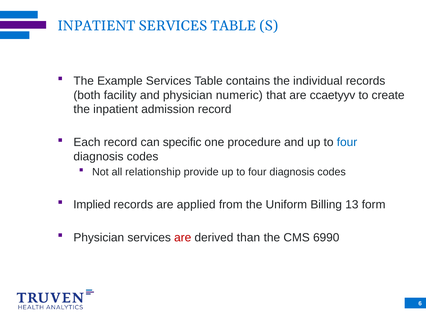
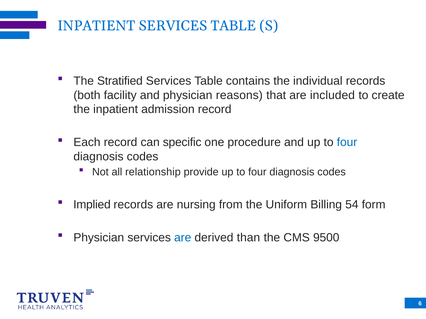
Example: Example -> Stratified (120, 81)
numeric: numeric -> reasons (239, 95)
ccaetyyv: ccaetyyv -> included (332, 95)
applied: applied -> nursing (196, 205)
13: 13 -> 54 (352, 205)
are colour: red -> blue (183, 238)
6990: 6990 -> 9500 (326, 238)
